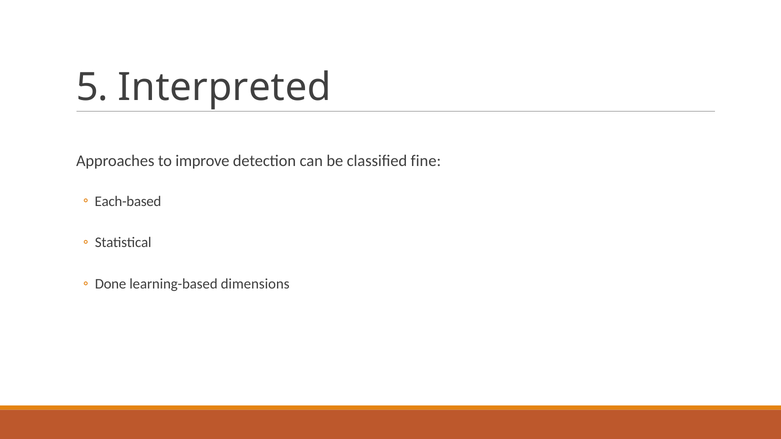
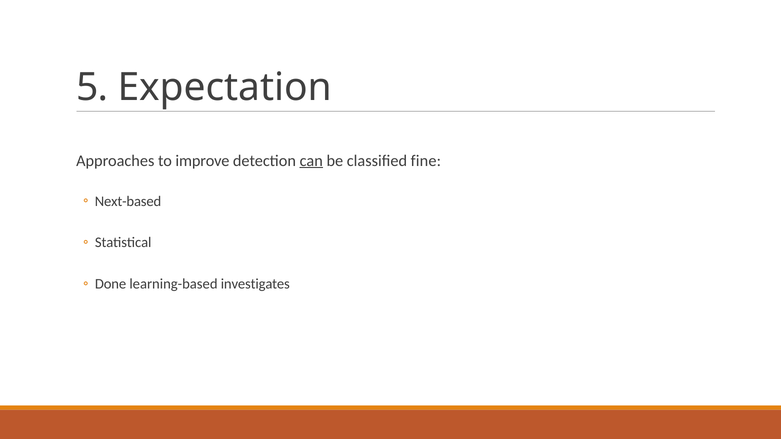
Interpreted: Interpreted -> Expectation (225, 87)
can underline: none -> present (311, 161)
Each-based: Each-based -> Next-based (128, 201)
dimensions: dimensions -> investigates (255, 284)
